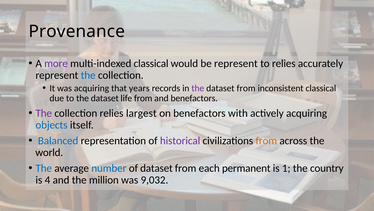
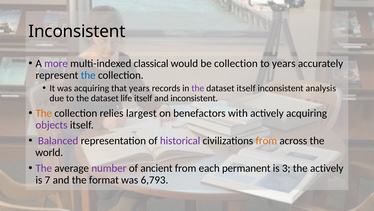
Provenance: Provenance -> Inconsistent (77, 31)
be represent: represent -> collection (236, 63)
to relies: relies -> years (284, 63)
from: from -> itself (246, 88)
inconsistent classical: classical -> analysis (321, 88)
life from: from -> itself (143, 98)
and benefactors: benefactors -> inconsistent (194, 98)
The colour: purple -> orange (44, 113)
objects colour: blue -> purple (52, 125)
Balanced colour: blue -> purple (58, 140)
The colour: blue -> purple (44, 168)
number colour: blue -> purple (109, 168)
of dataset: dataset -> ancient (156, 168)
1: 1 -> 3 (286, 168)
the country: country -> actively (327, 168)
4: 4 -> 7 (47, 180)
million: million -> format (104, 180)
9,032: 9,032 -> 6,793 (154, 180)
